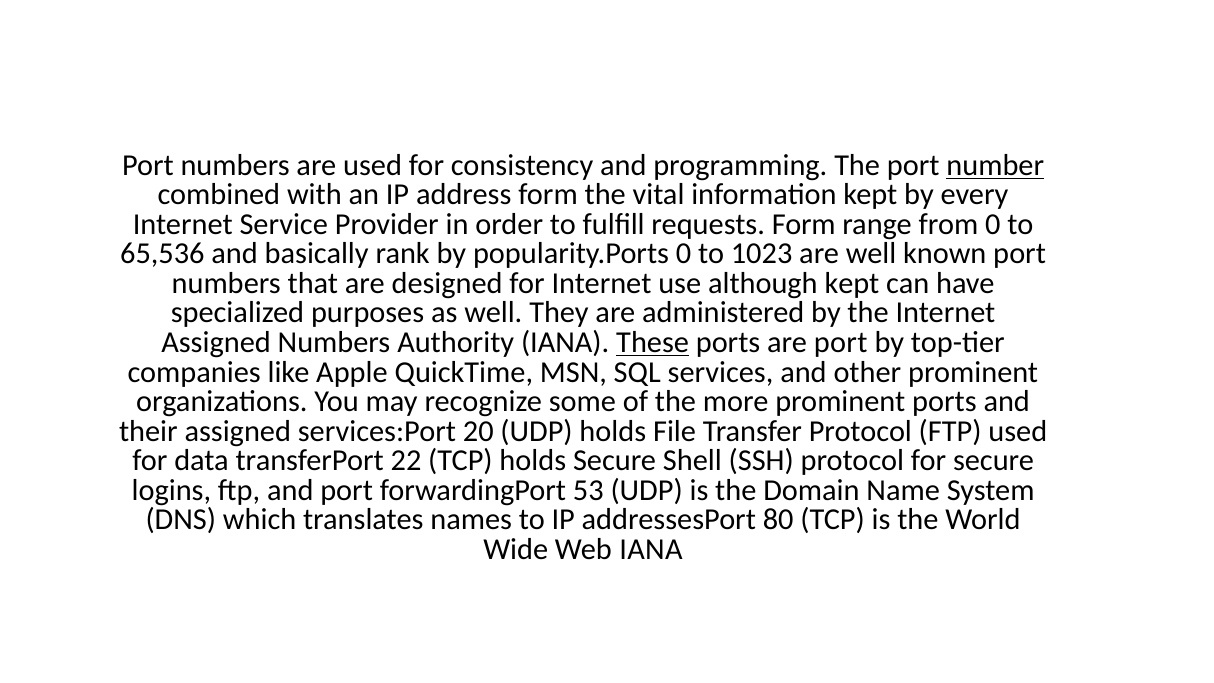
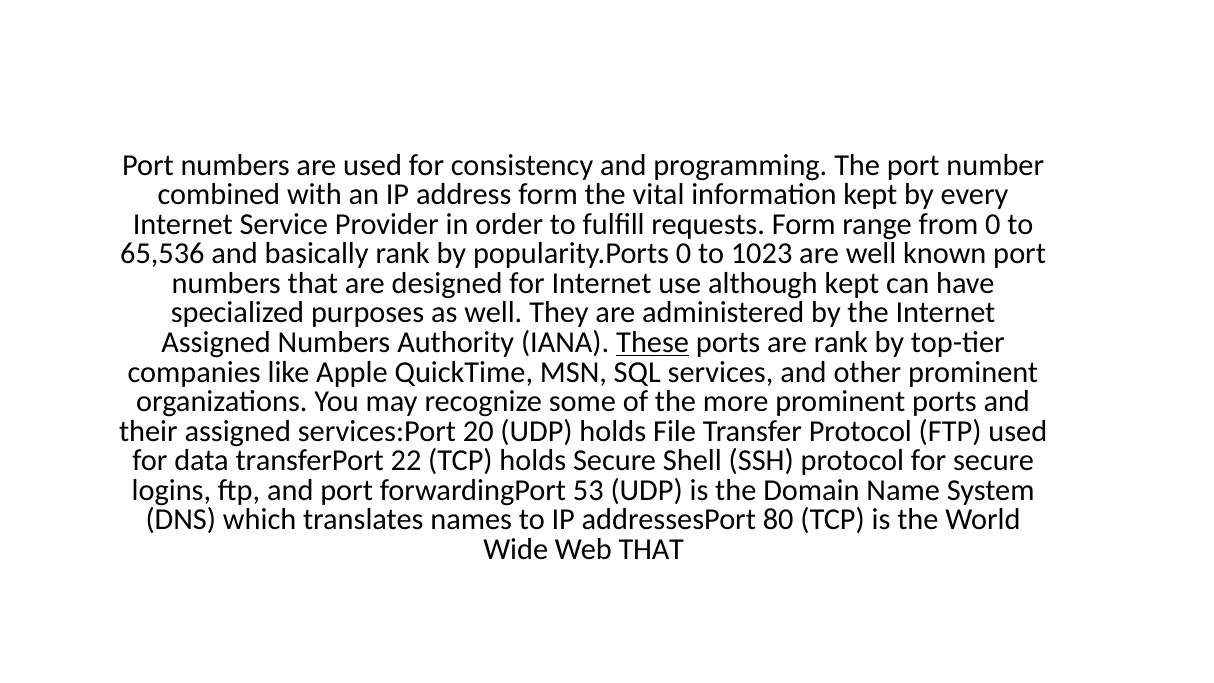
number underline: present -> none (995, 165)
are port: port -> rank (841, 342)
Web IANA: IANA -> THAT (651, 549)
